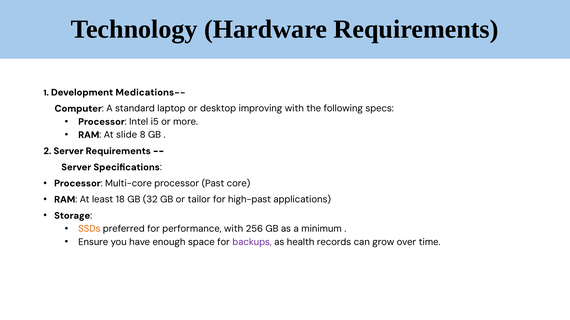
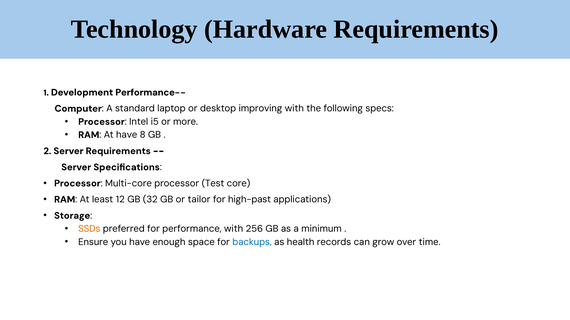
Medications--: Medications-- -> Performance-- (150, 93)
At slide: slide -> have (127, 135)
Past: Past -> Test (213, 184)
18: 18 -> 12 (120, 200)
backups colour: purple -> blue (252, 242)
